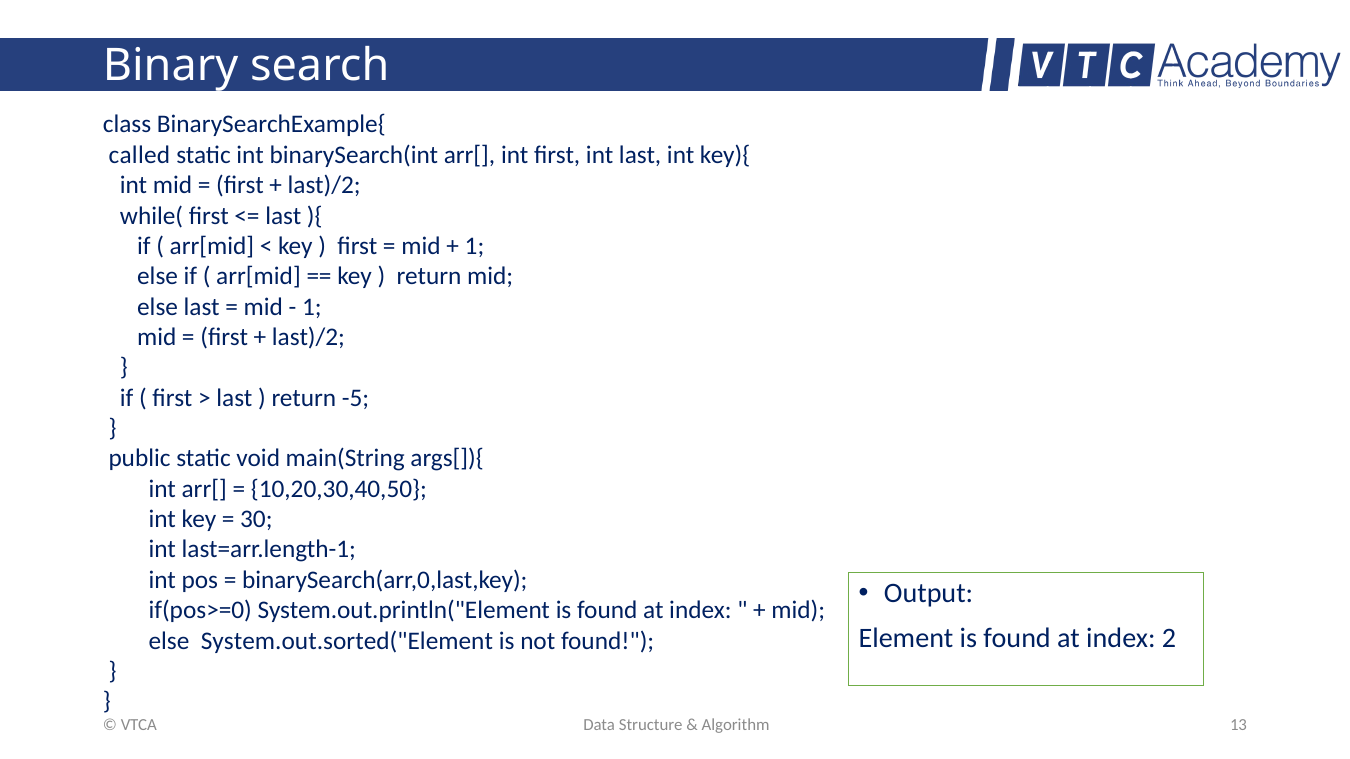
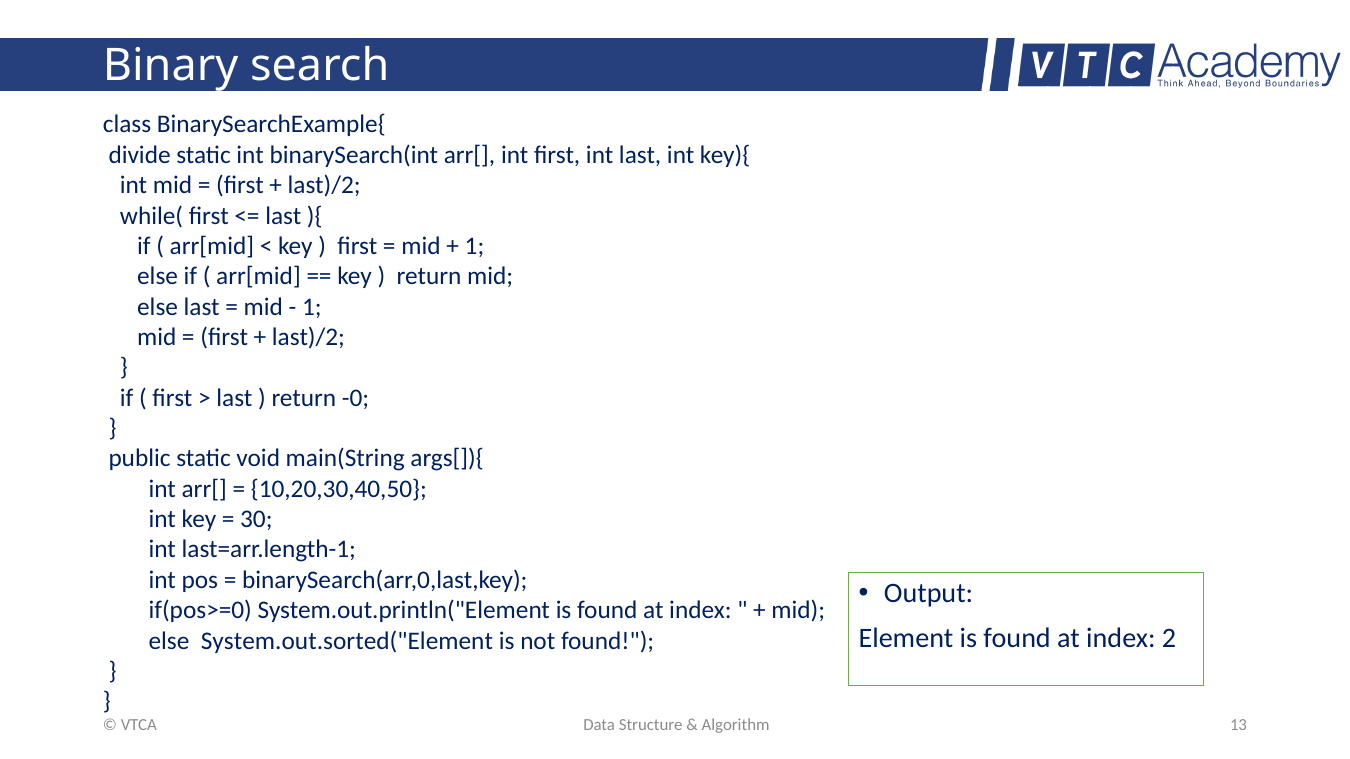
called: called -> divide (140, 155)
-5: -5 -> -0 (356, 398)
